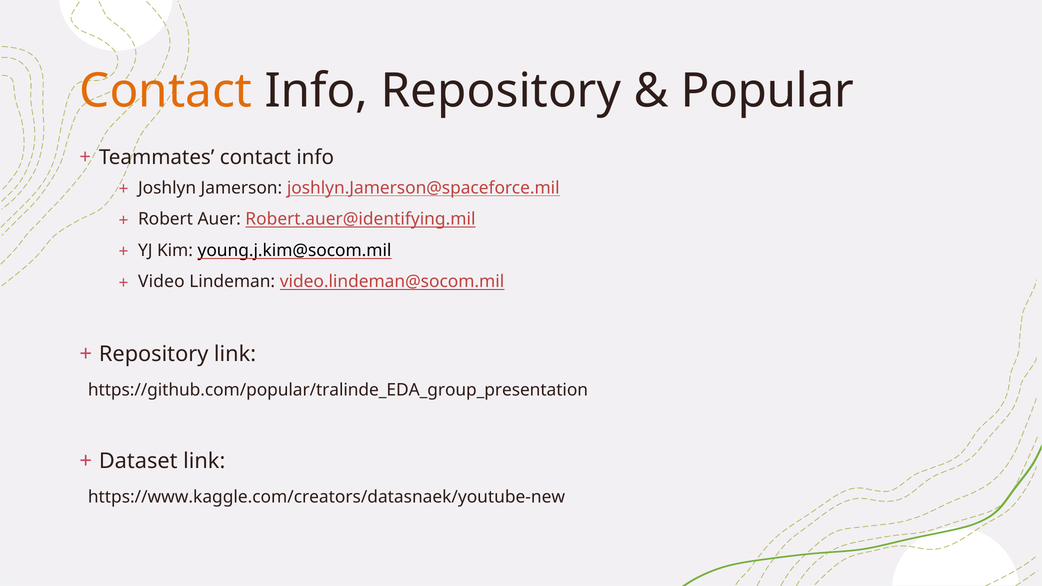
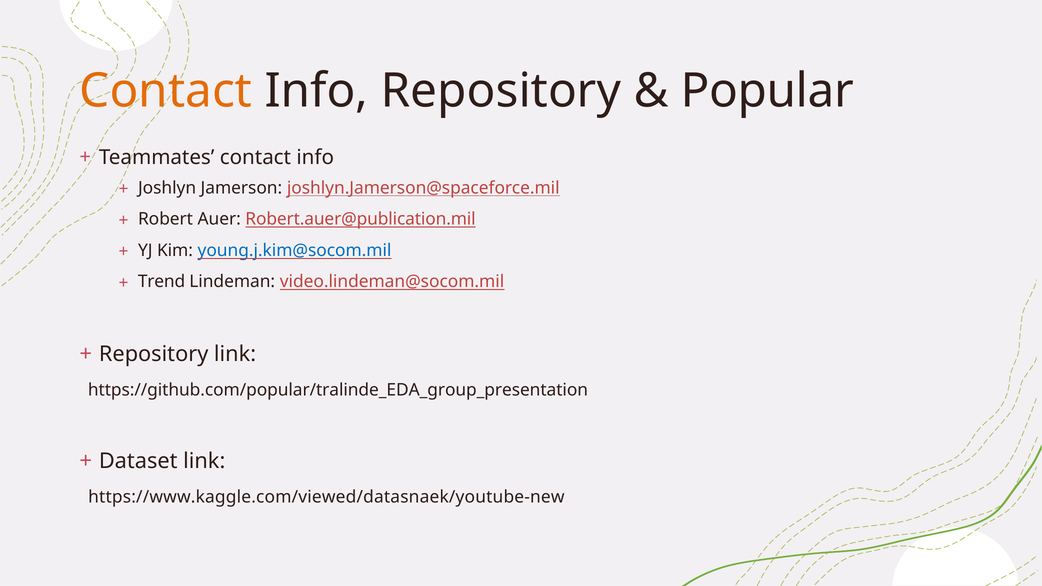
Robert.auer@identifying.mil: Robert.auer@identifying.mil -> Robert.auer@publication.mil (361, 219)
young.j.kim@socom.mil colour: black -> blue (295, 251)
Video: Video -> Trend (162, 282)
https://www.kaggle.com/creators/datasnaek/youtube-new: https://www.kaggle.com/creators/datasnaek/youtube-new -> https://www.kaggle.com/viewed/datasnaek/youtube-new (326, 497)
